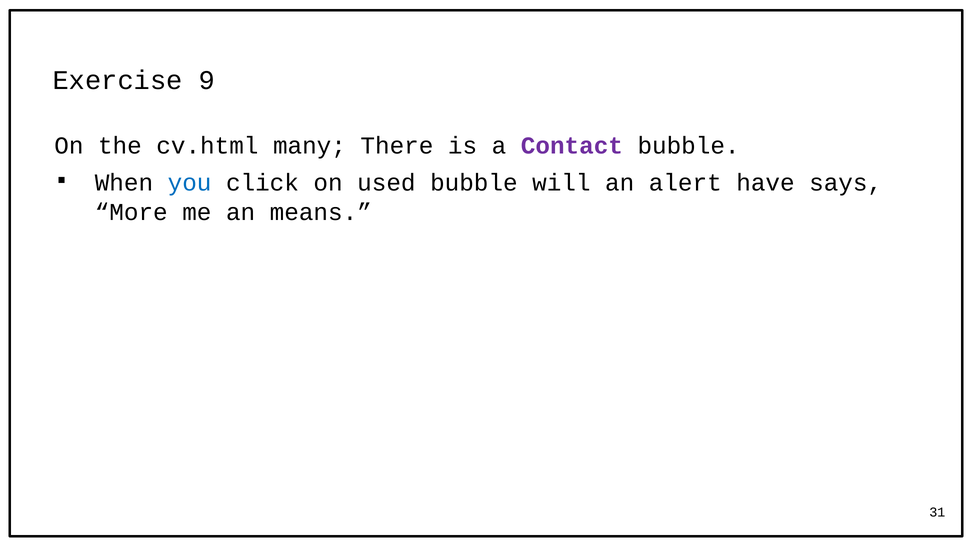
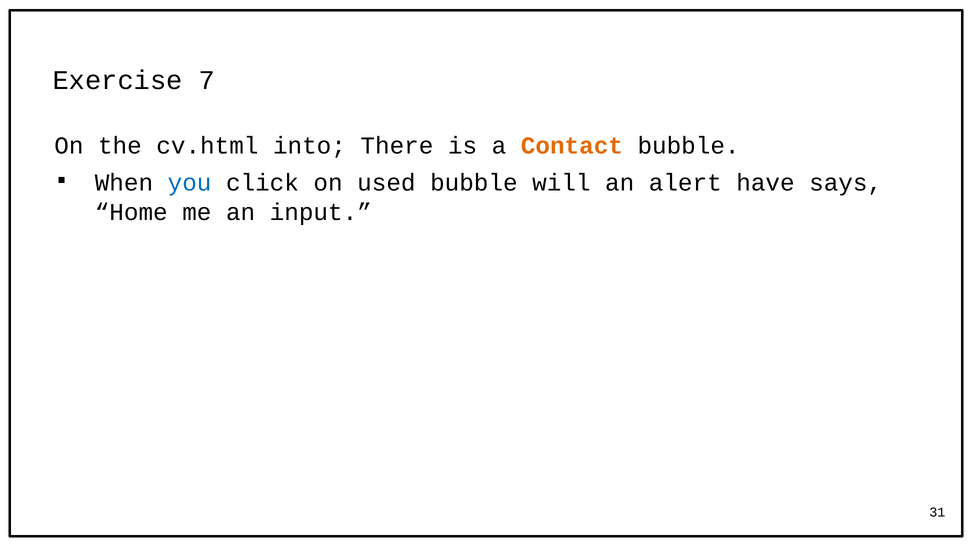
9: 9 -> 7 (207, 80)
many: many -> into (309, 146)
Contact colour: purple -> orange (572, 146)
More: More -> Home (131, 212)
means: means -> input (321, 212)
